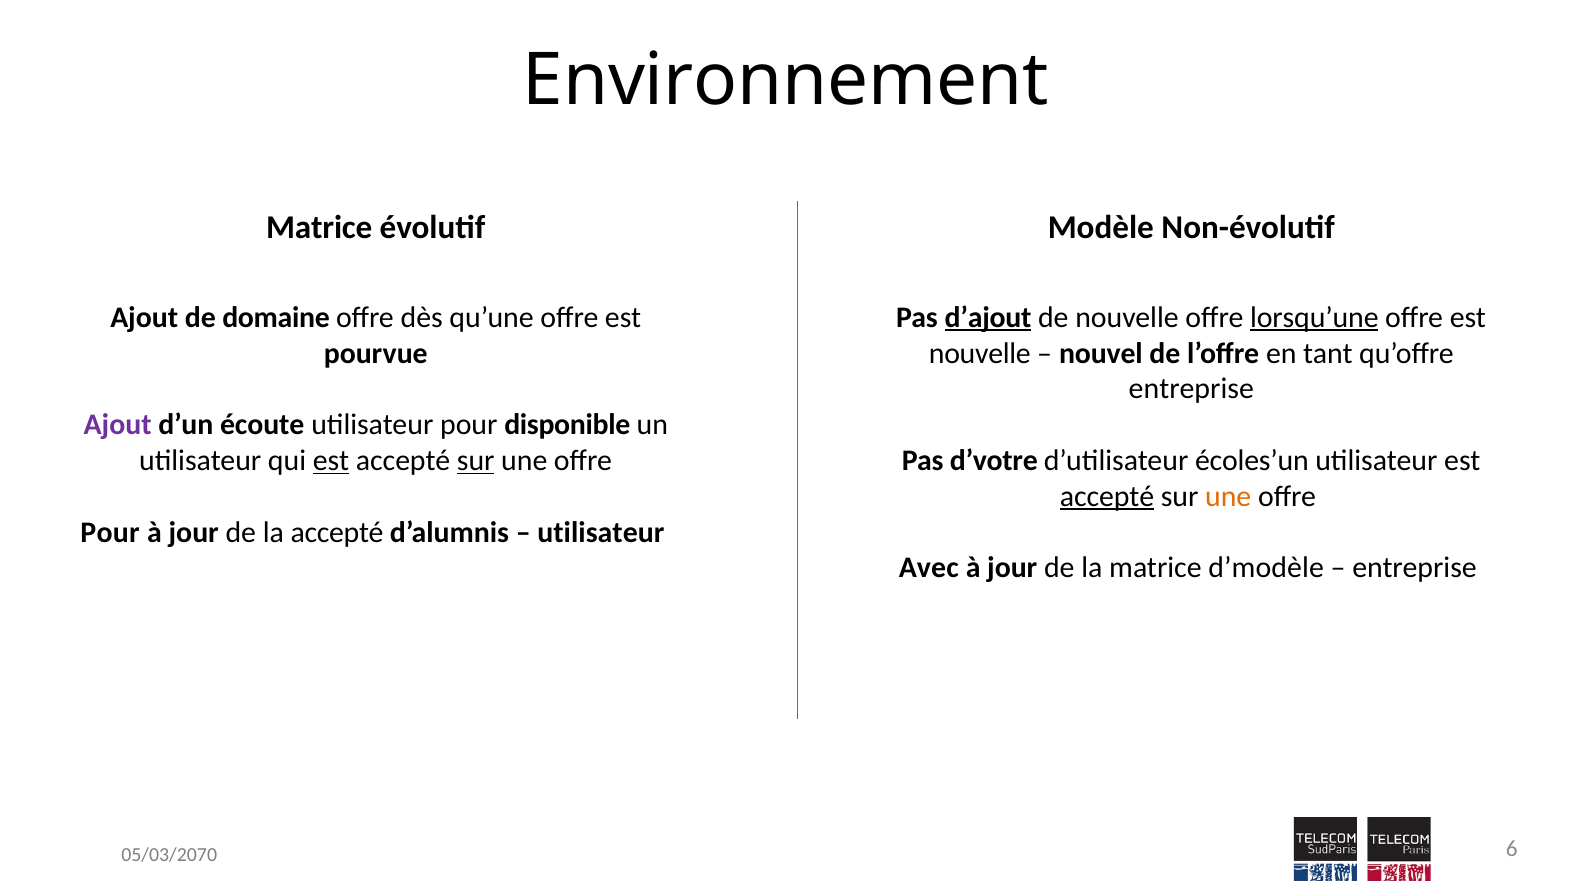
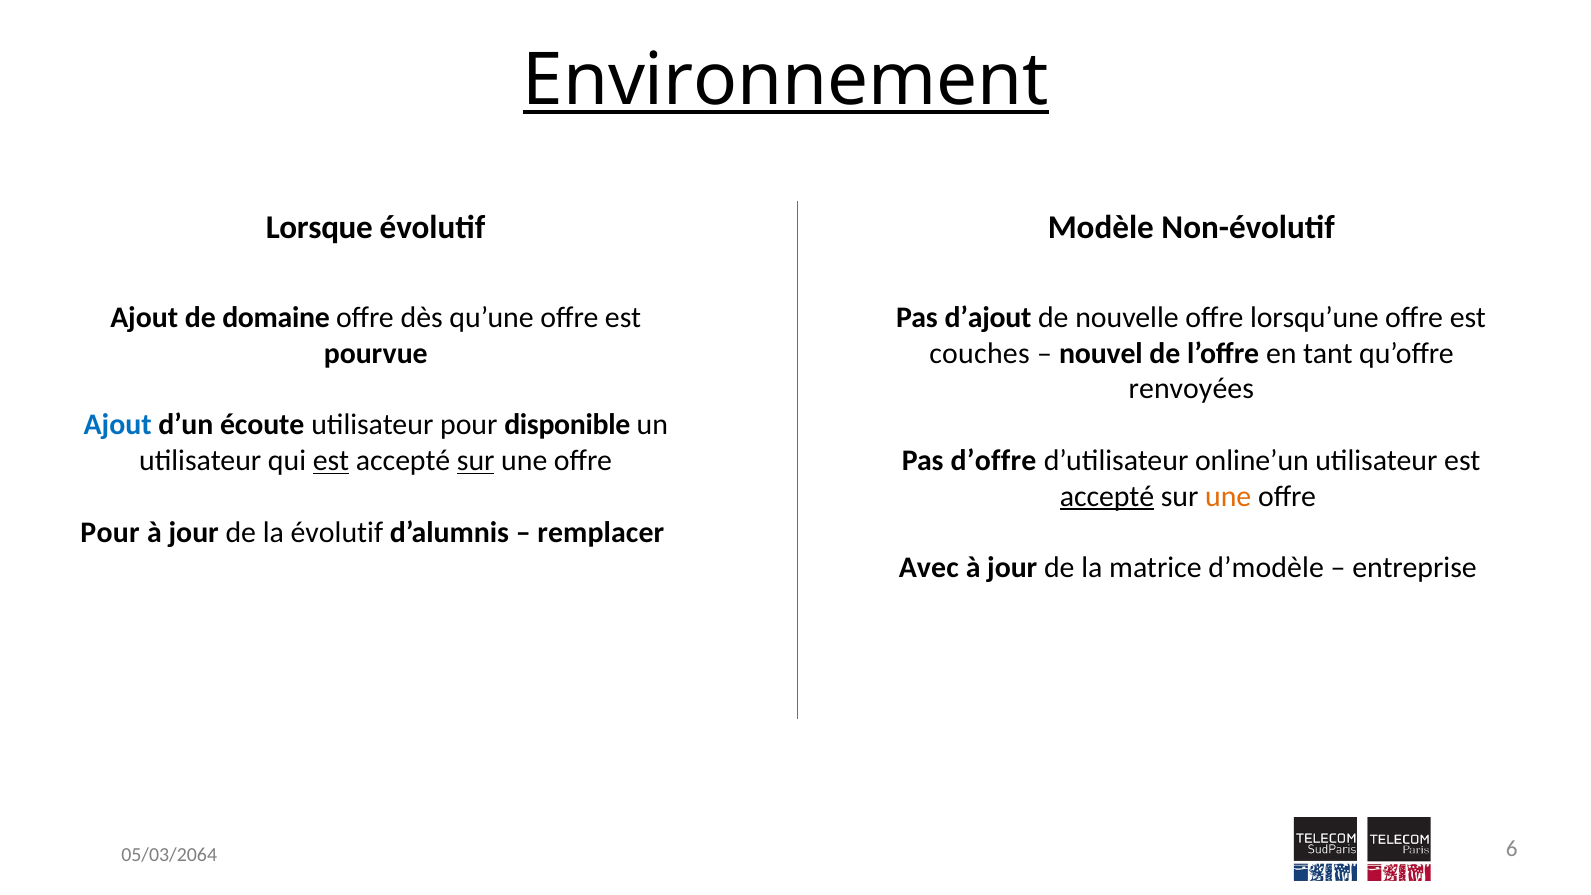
Environnement underline: none -> present (786, 81)
Matrice: Matrice -> Lorsque (319, 228)
d’ajout underline: present -> none (988, 317)
lorsqu’une underline: present -> none (1314, 317)
nouvelle: nouvelle -> couches (980, 353)
entreprise: entreprise -> renvoyées (1191, 389)
Ajout colour: purple -> blue (118, 425)
d’votre: d’votre -> d’offre (994, 461)
écoles’un: écoles’un -> online’un (1252, 461)
la accepté: accepté -> évolutif (337, 532)
utilisateur: utilisateur -> remplacer (601, 532)
05/03/2070: 05/03/2070 -> 05/03/2064 (169, 855)
